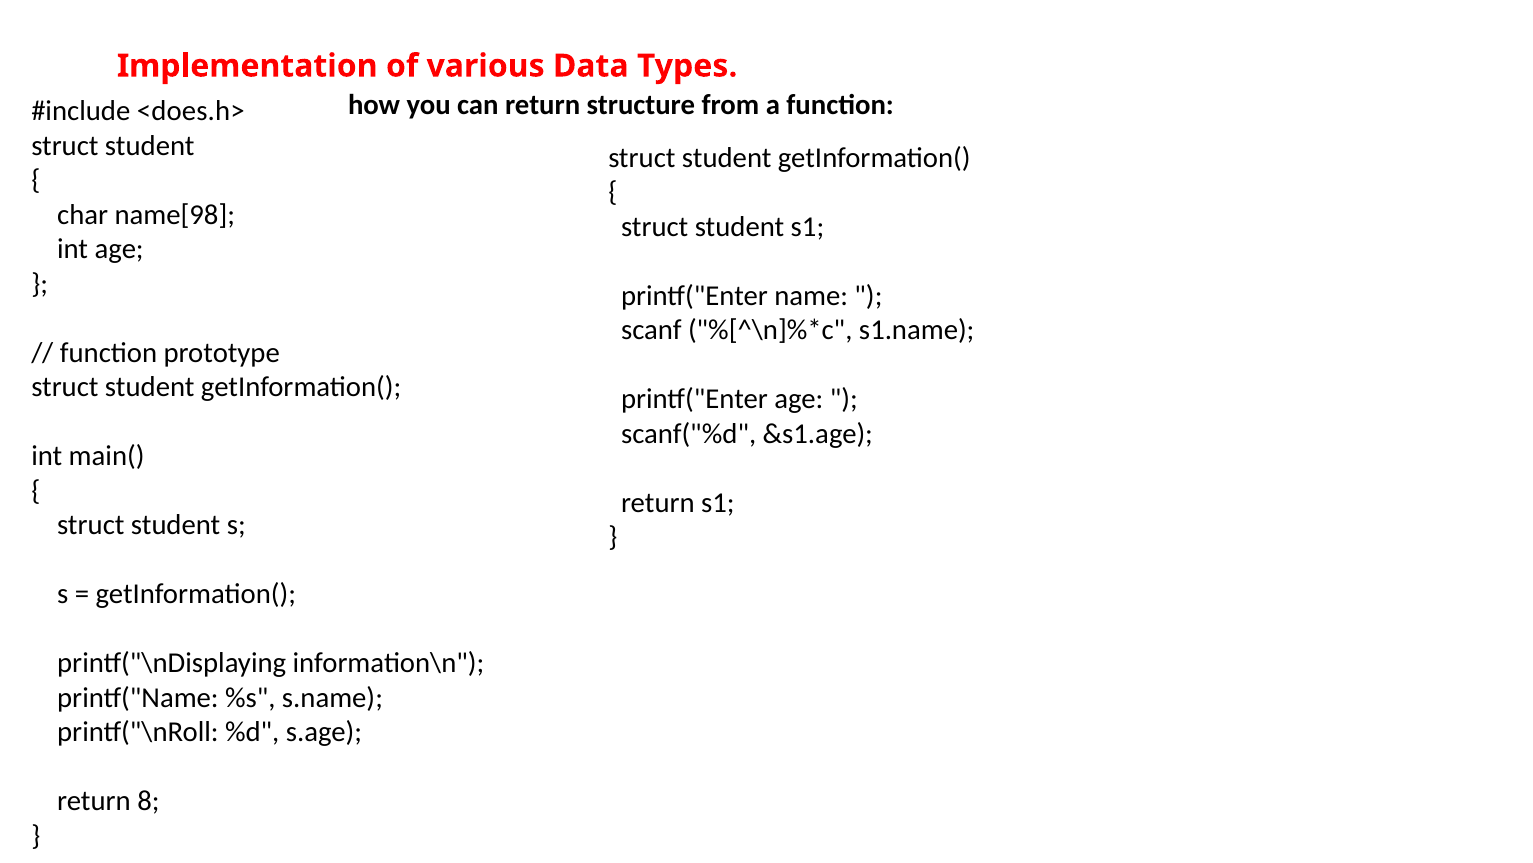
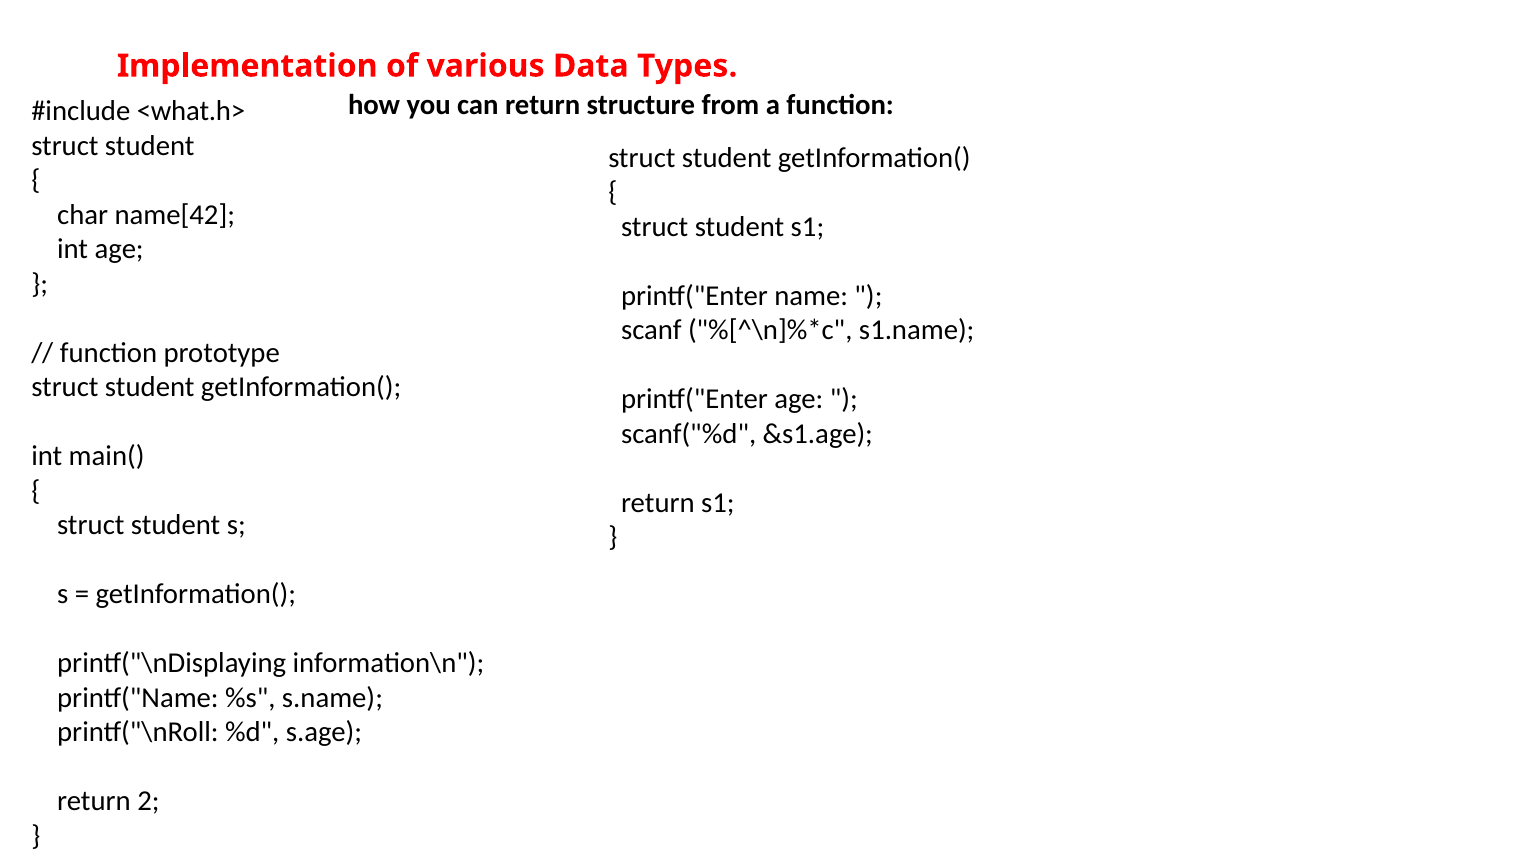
<does.h>: <does.h> -> <what.h> (191, 111)
name[98: name[98 -> name[42 (175, 214)
8: 8 -> 2 (148, 801)
